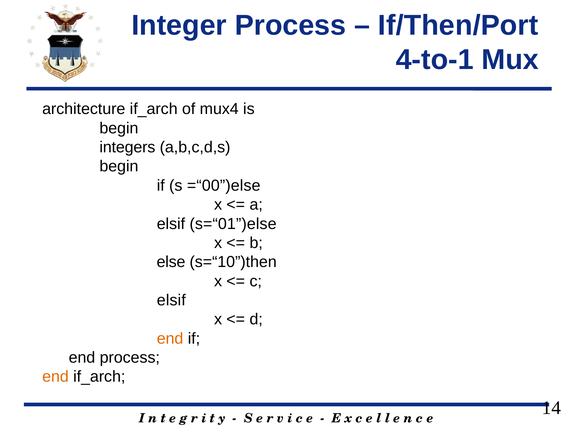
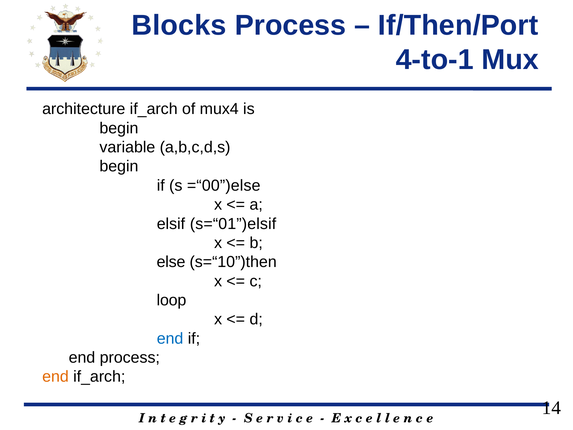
Integer: Integer -> Blocks (179, 25)
integers: integers -> variable (127, 147)
s=“01”)else: s=“01”)else -> s=“01”)elsif (233, 224)
elsif: elsif -> loop (171, 300)
end colour: orange -> blue (170, 338)
